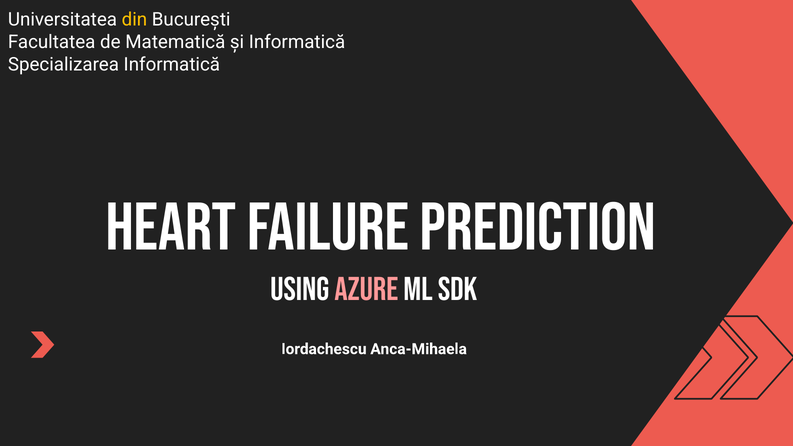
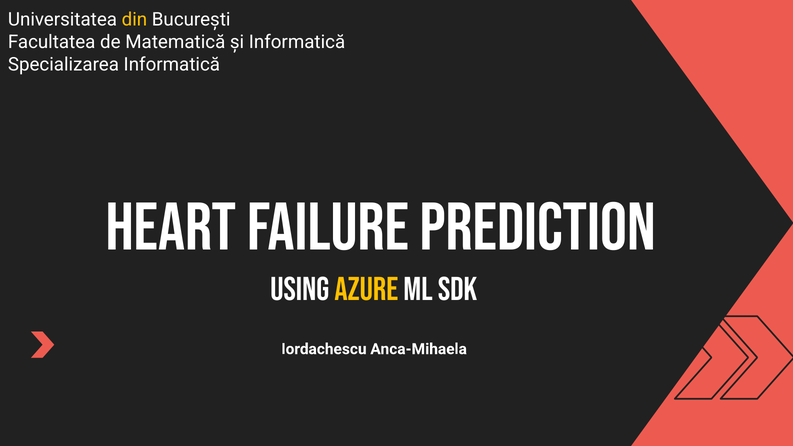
Azure colour: pink -> yellow (366, 289)
